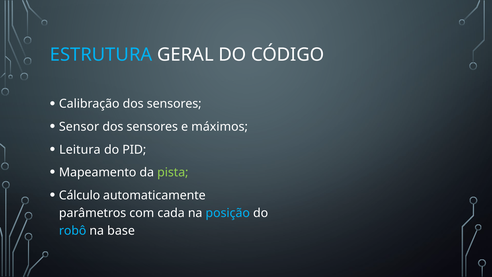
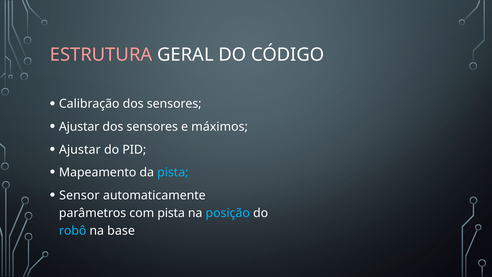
ESTRUTURA colour: light blue -> pink (101, 55)
Sensor: Sensor -> Ajustar (79, 127)
Leitura: Leitura -> Ajustar (80, 149)
pista colour: light green -> light blue (173, 172)
Cálculo: Cálculo -> Sensor (79, 195)
com cada: cada -> pista (171, 213)
